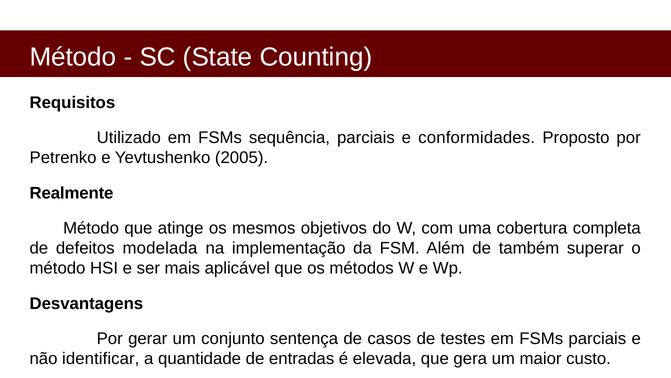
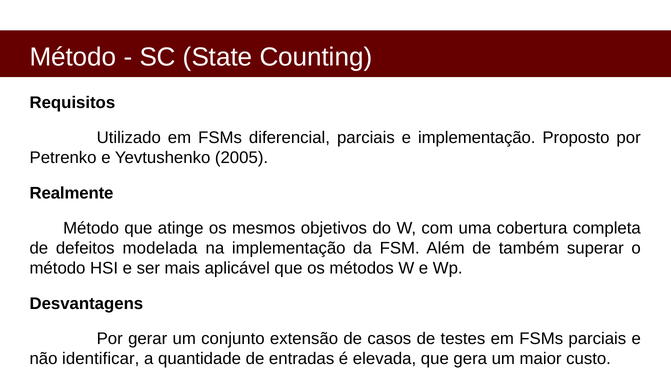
sequência: sequência -> diferencial (289, 138)
e conformidades: conformidades -> implementação (477, 138)
sentença: sentença -> extensão (304, 338)
